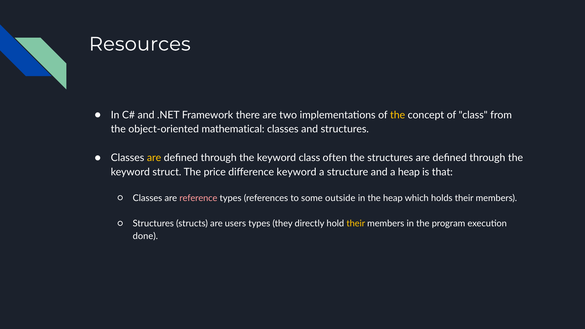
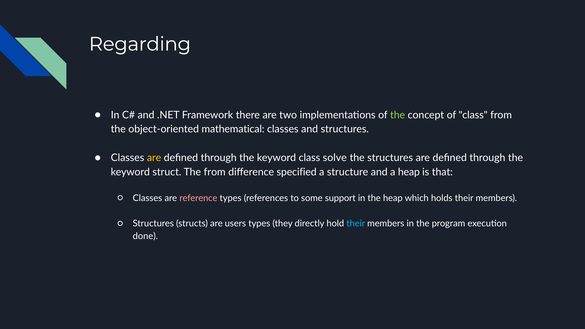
Resources: Resources -> Regarding (140, 44)
the colour: yellow -> light green (398, 115)
often: often -> solve (335, 158)
The price: price -> from (215, 172)
difference keyword: keyword -> specified (297, 172)
outside: outside -> support (340, 198)
their colour: yellow -> light blue (356, 224)
